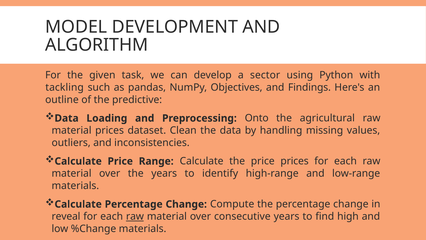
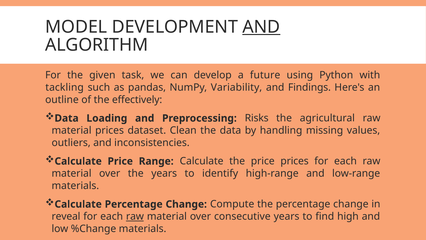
AND underline: none -> present (261, 27)
sector: sector -> future (265, 75)
Objectives: Objectives -> Variability (236, 87)
predictive: predictive -> effectively (137, 100)
Onto: Onto -> Risks (257, 118)
